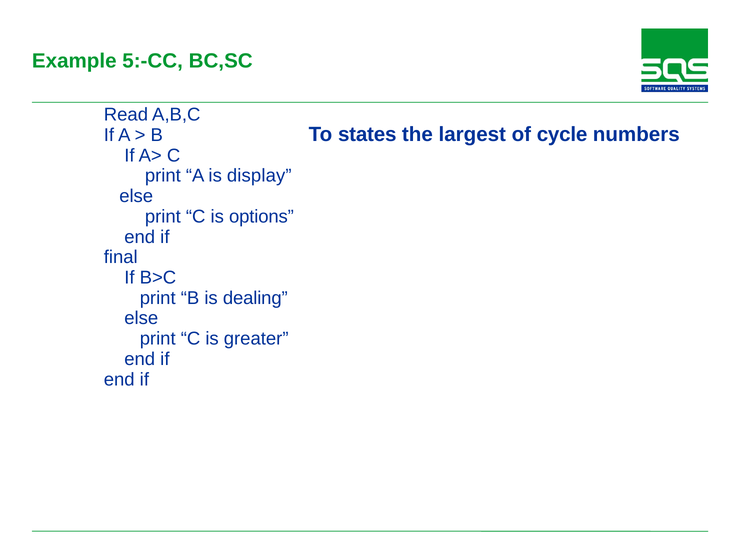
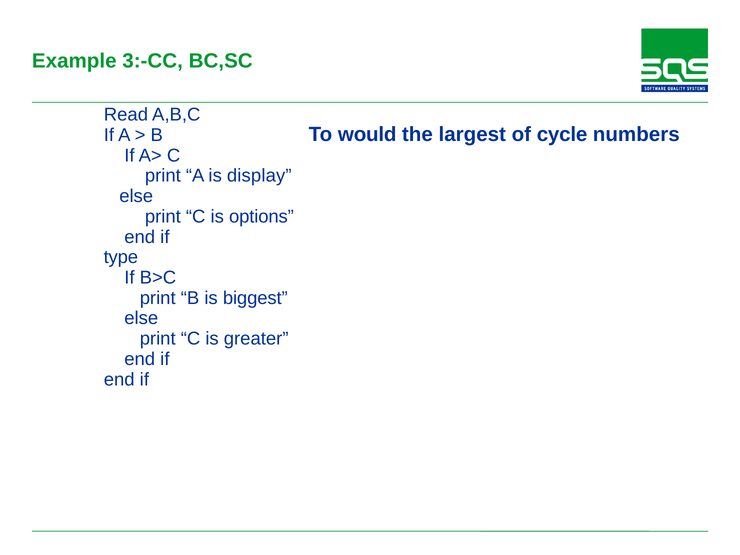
5:-CC: 5:-CC -> 3:-CC (153, 61)
states: states -> would (367, 134)
final: final -> type (121, 257)
dealing: dealing -> biggest (255, 298)
